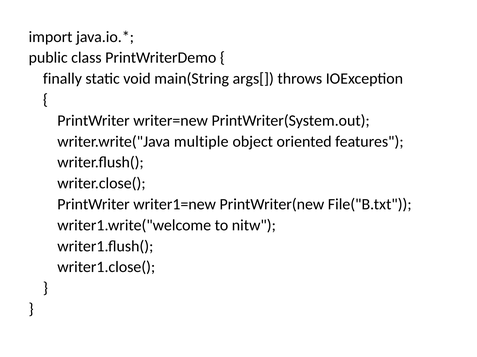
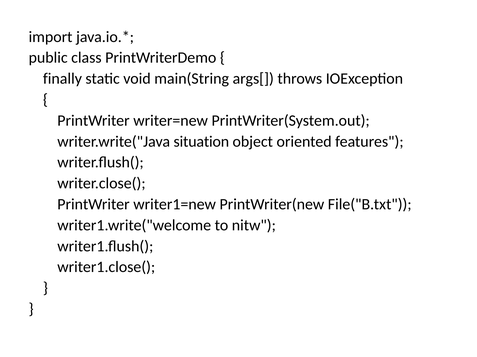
multiple: multiple -> situation (201, 142)
